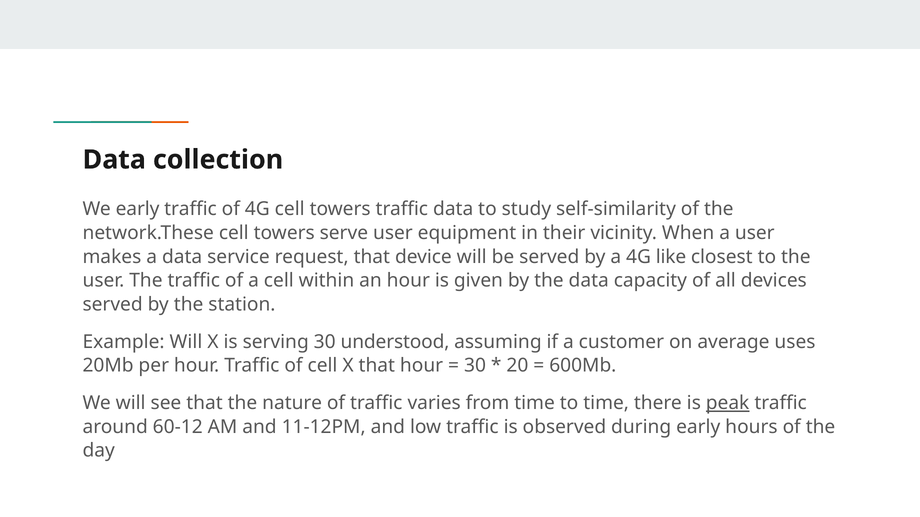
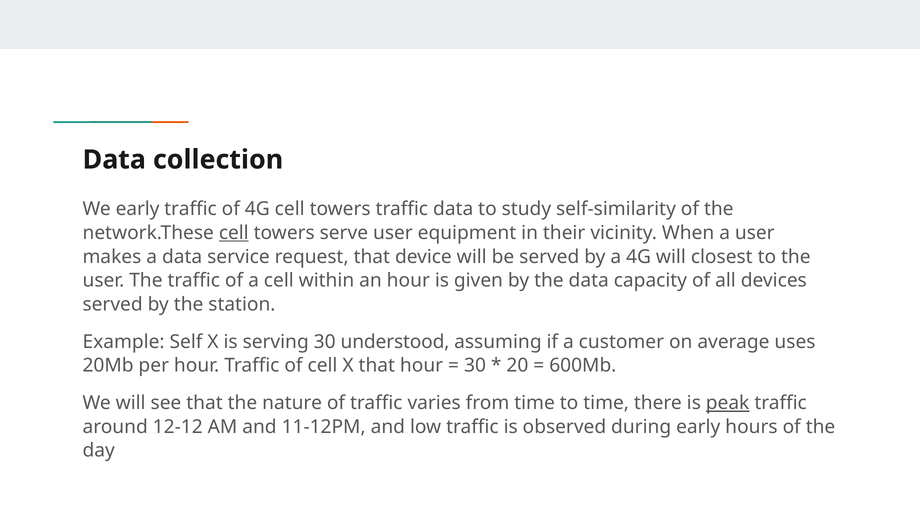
cell underline: none -> present (234, 233)
4G like: like -> will (671, 257)
Example Will: Will -> Self (186, 342)
60-12: 60-12 -> 12-12 (178, 427)
